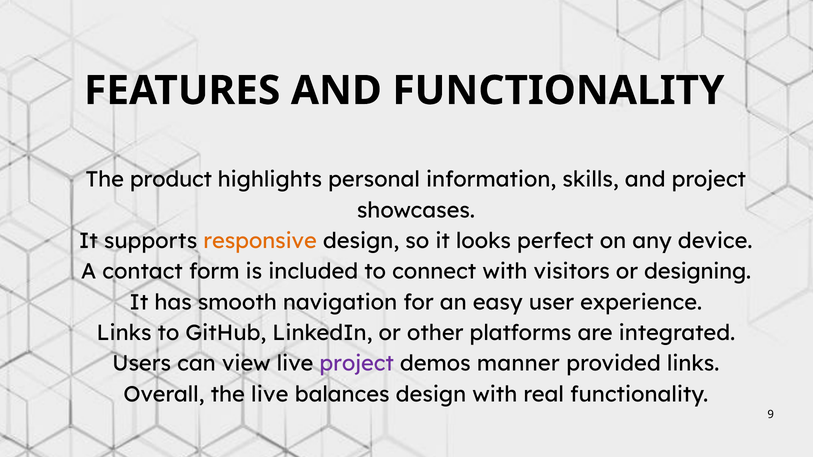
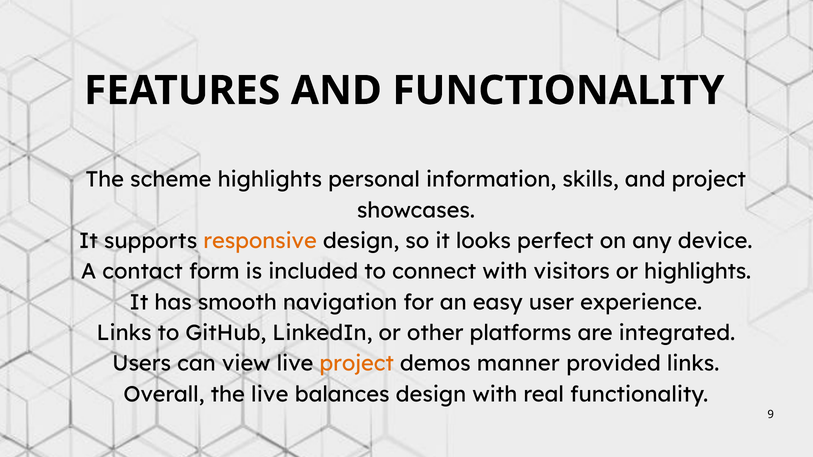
product: product -> scheme (171, 180)
designing: designing -> highlights (698, 272)
project colour: purple -> orange (357, 364)
